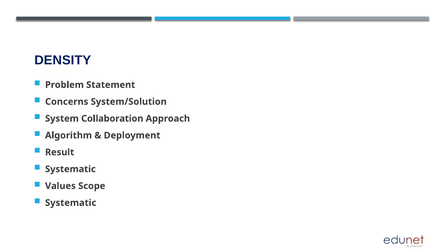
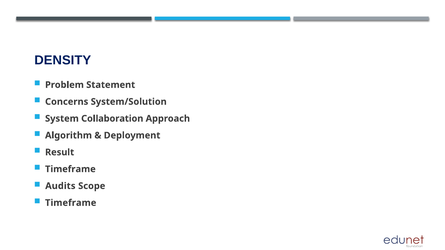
Systematic: Systematic -> Timeframe (70, 169)
Values: Values -> Audits (60, 186)
Systematic: Systematic -> Timeframe (71, 203)
